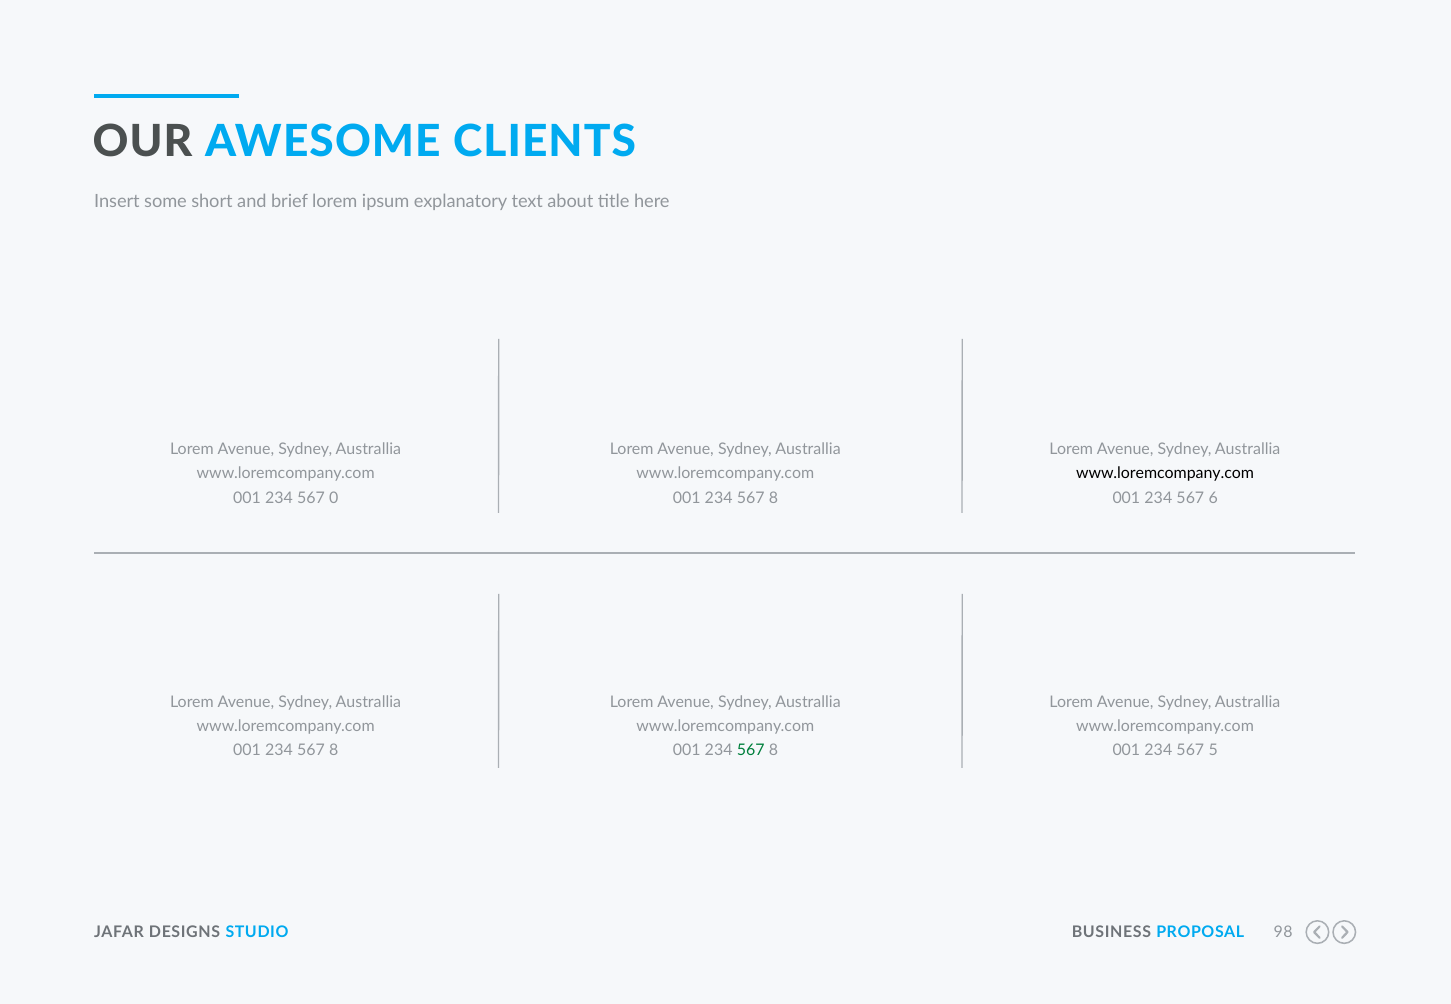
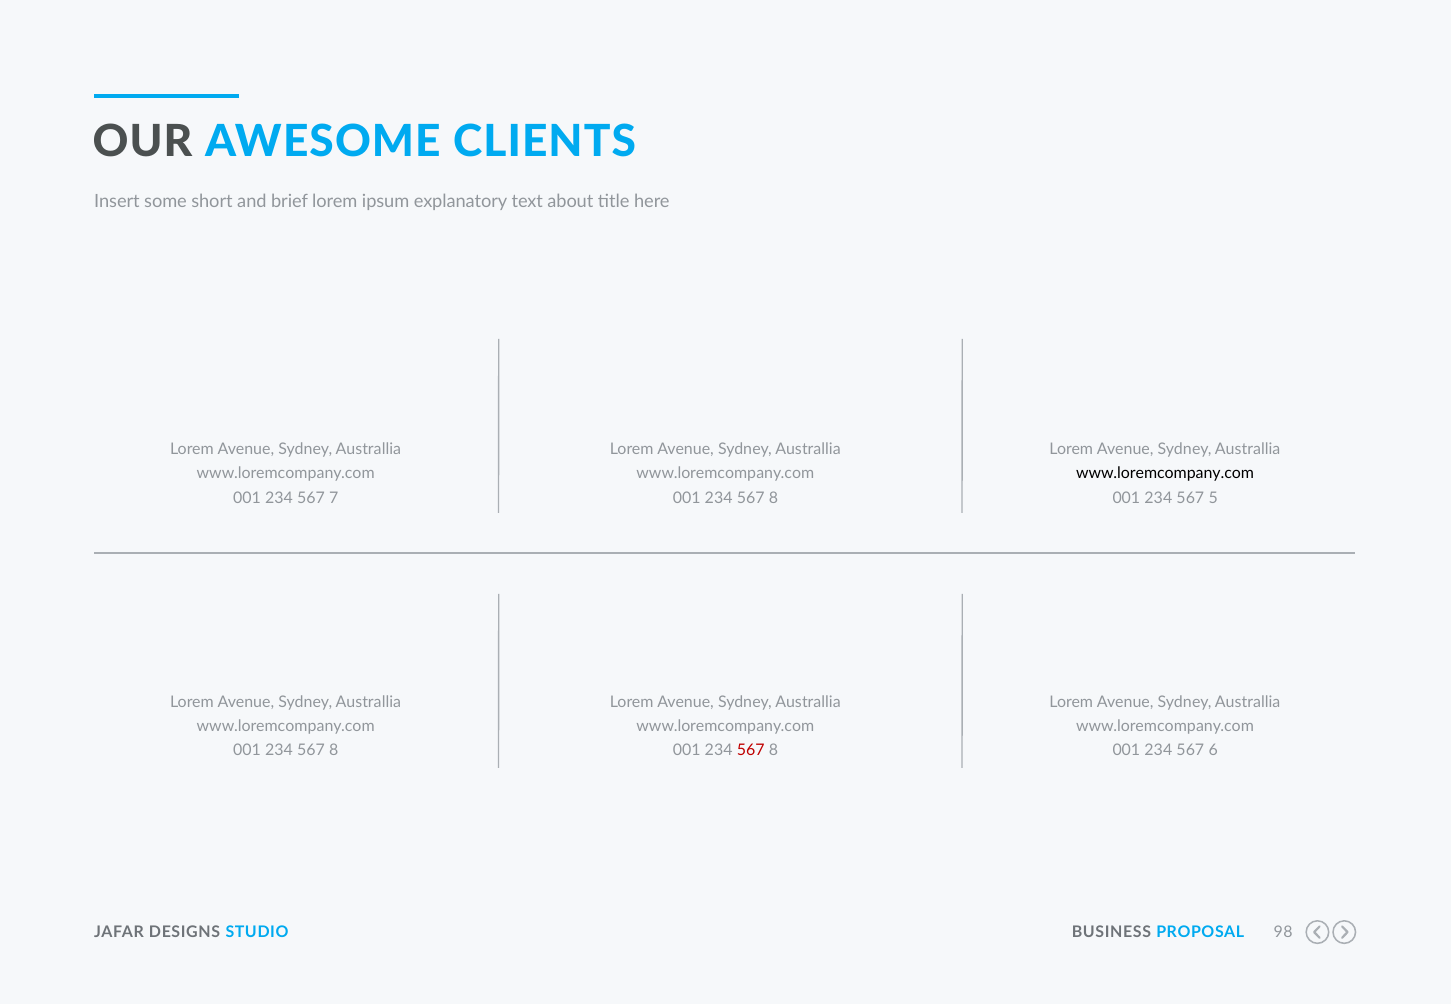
0: 0 -> 7 (334, 498)
6: 6 -> 5 (1213, 498)
567 colour: green -> red (751, 751)
5: 5 -> 6 (1213, 751)
